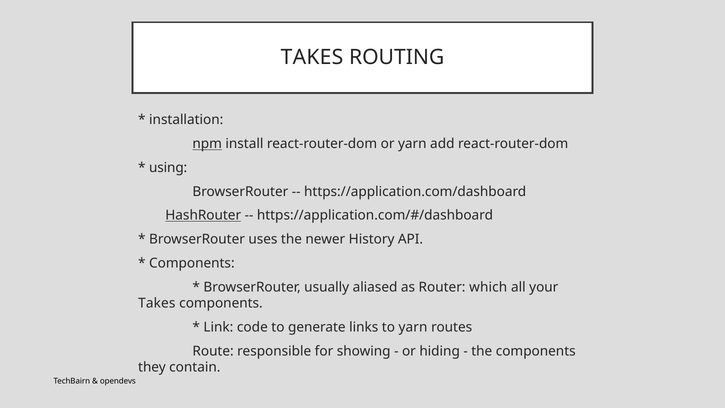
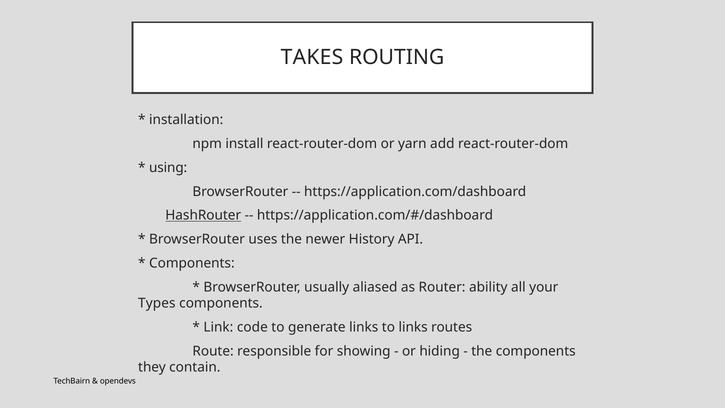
npm underline: present -> none (207, 144)
which: which -> ability (488, 287)
Takes: Takes -> Types (157, 303)
to yarn: yarn -> links (413, 327)
